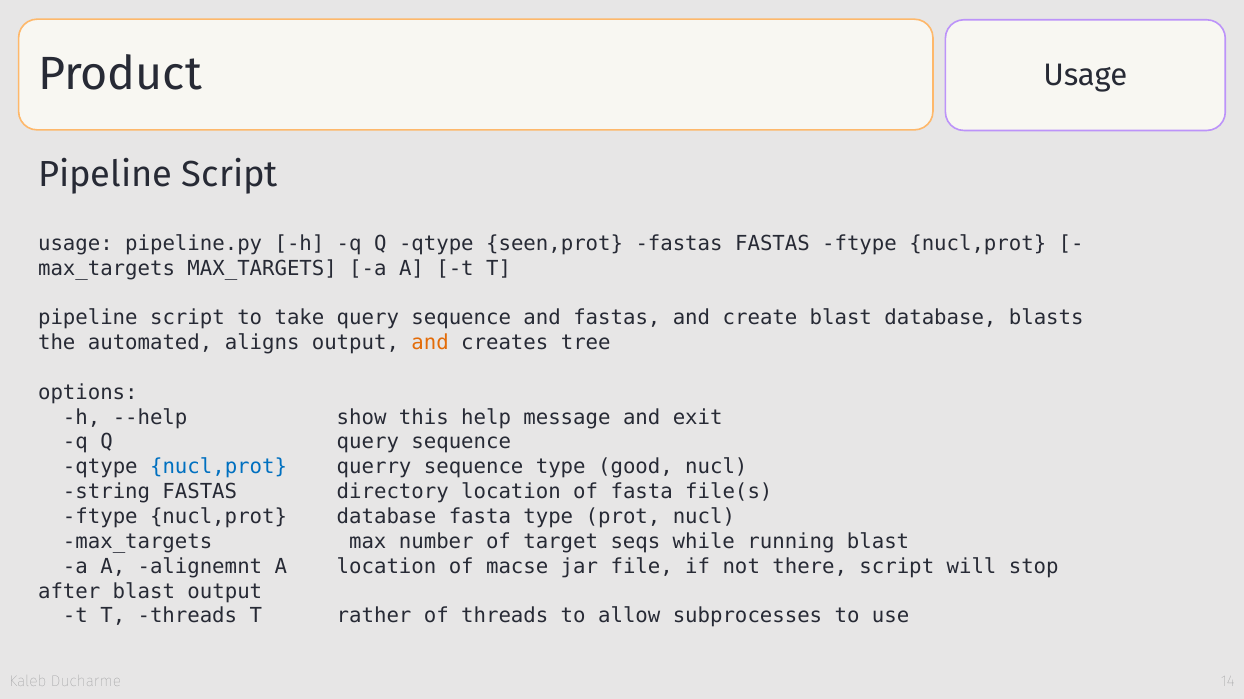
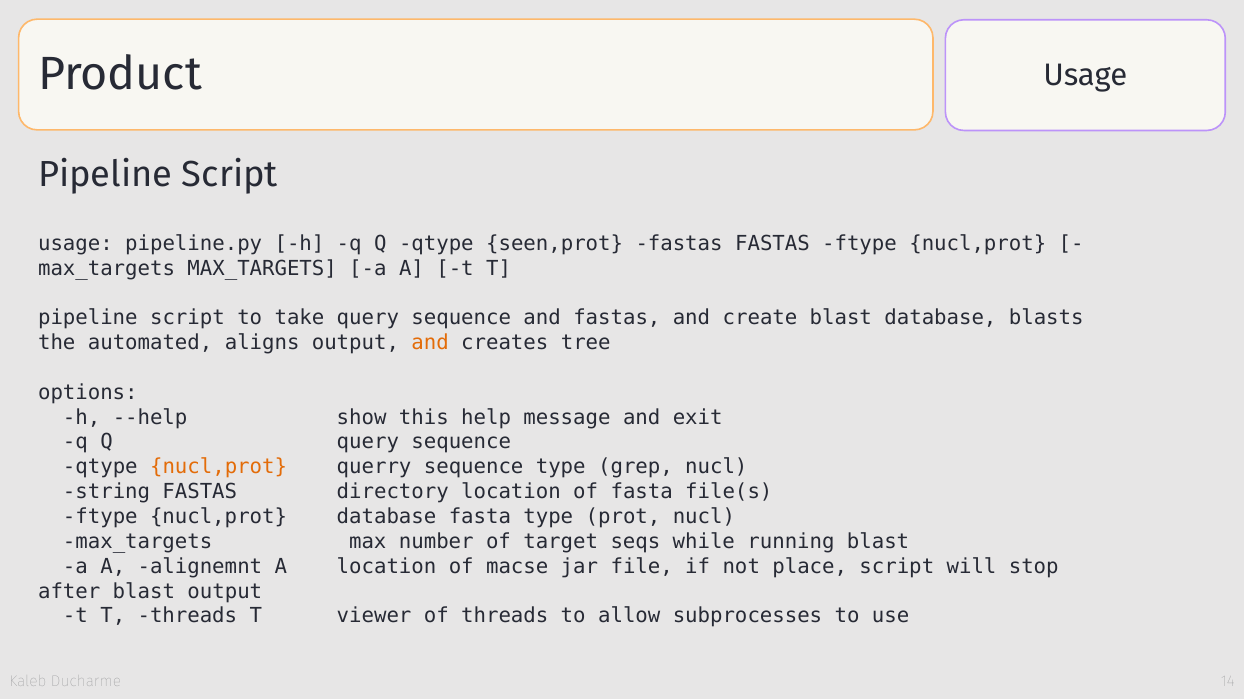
nucl,prot colour: blue -> orange (219, 467)
good: good -> grep (636, 467)
there: there -> place (810, 567)
rather: rather -> viewer (374, 617)
